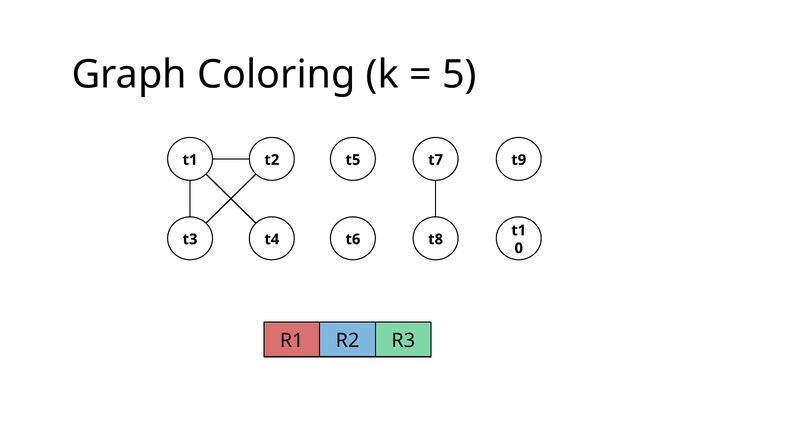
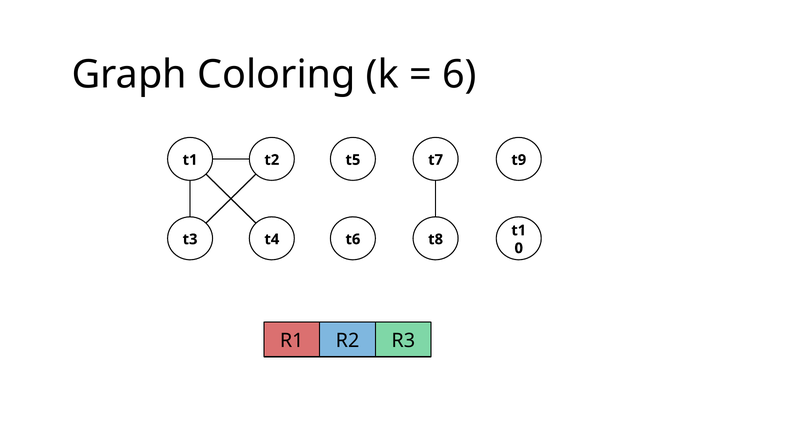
5: 5 -> 6 (459, 75)
